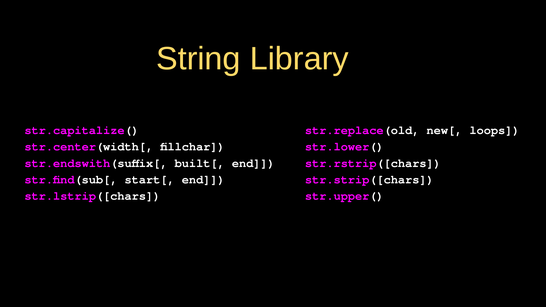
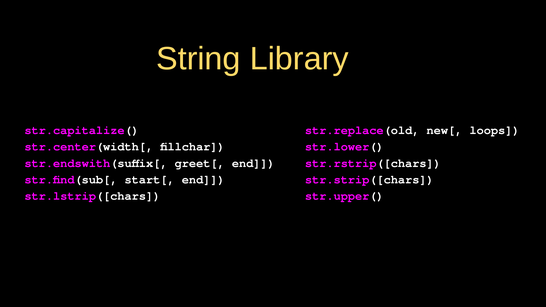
built[: built[ -> greet[ (200, 163)
